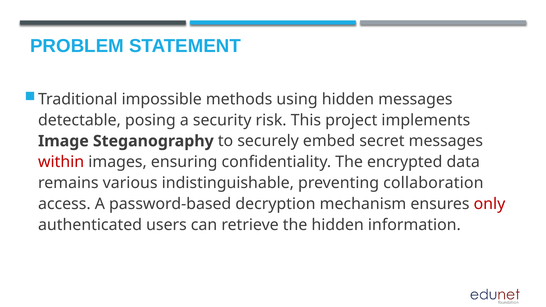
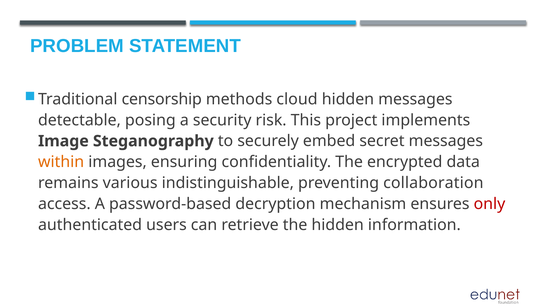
impossible: impossible -> censorship (162, 99)
using: using -> cloud (297, 99)
within colour: red -> orange (61, 162)
